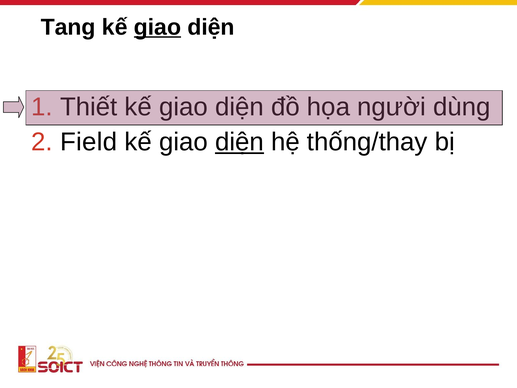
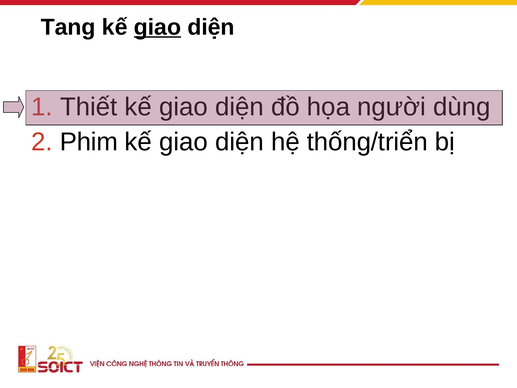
Field: Field -> Phim (89, 142)
diện underline: present -> none (240, 142)
thống/thay: thống/thay -> thống/triển (367, 142)
